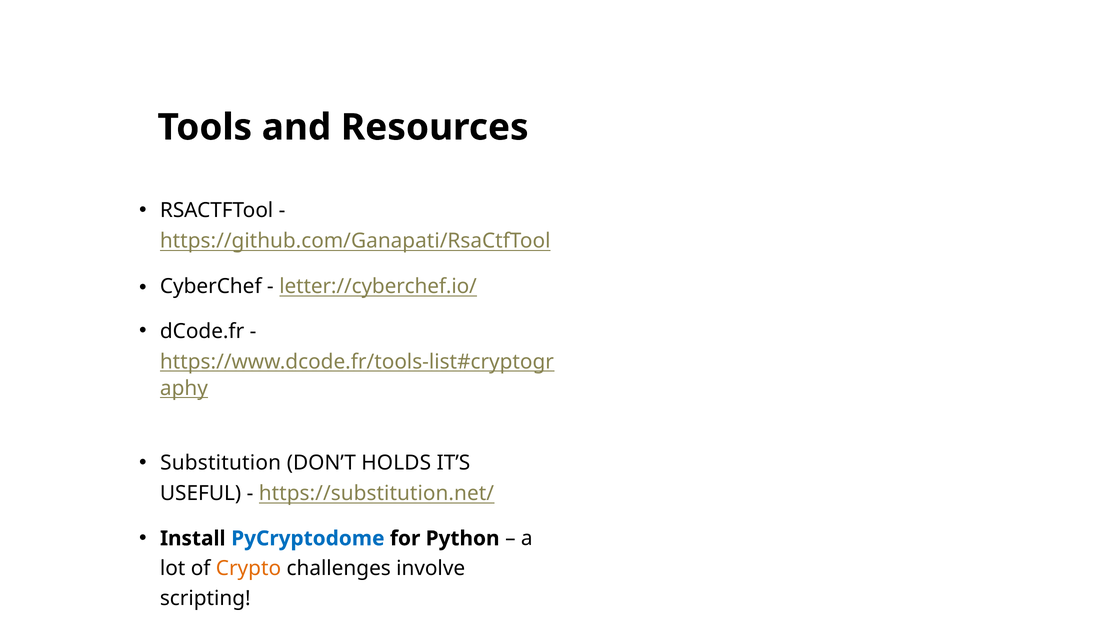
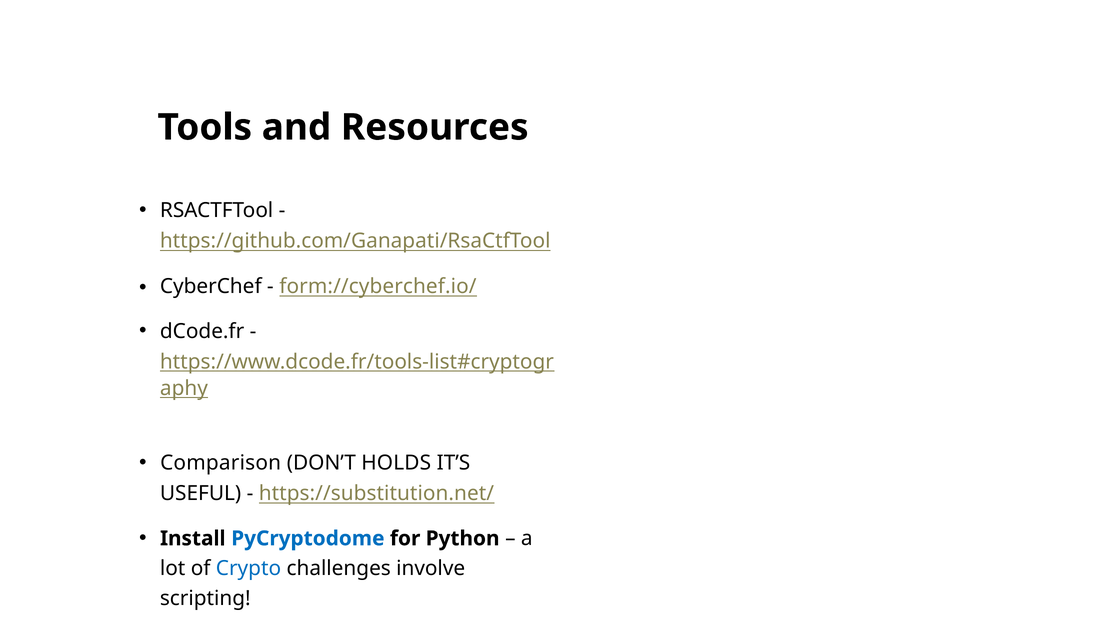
letter://cyberchef.io/: letter://cyberchef.io/ -> form://cyberchef.io/ (378, 287)
Substitution: Substitution -> Comparison (221, 463)
Crypto colour: orange -> blue (248, 569)
